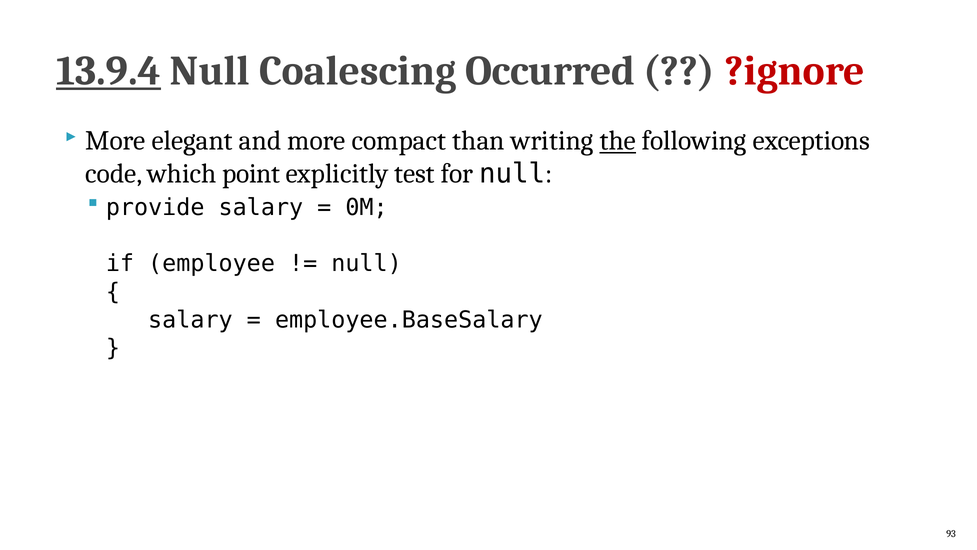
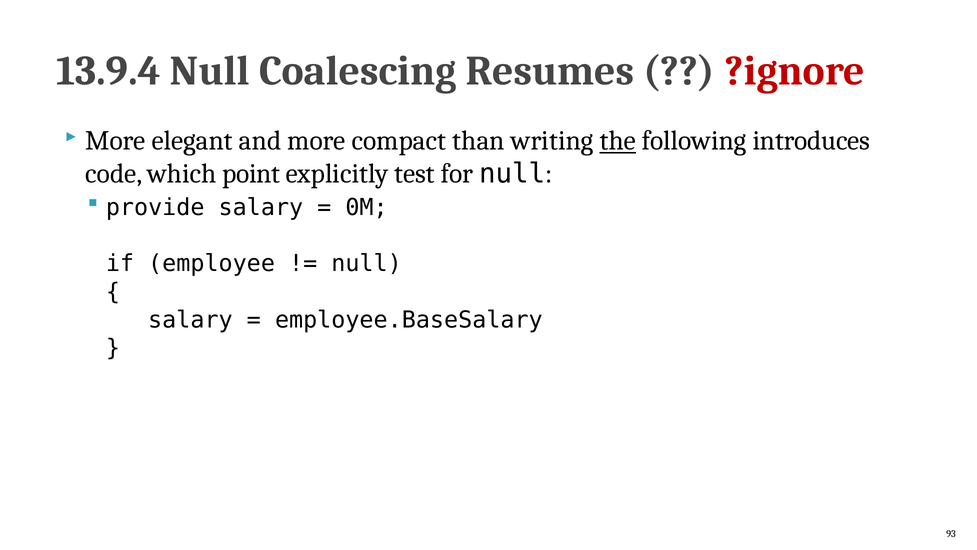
13.9.4 underline: present -> none (108, 71)
Occurred: Occurred -> Resumes (550, 71)
exceptions: exceptions -> introduces (811, 141)
